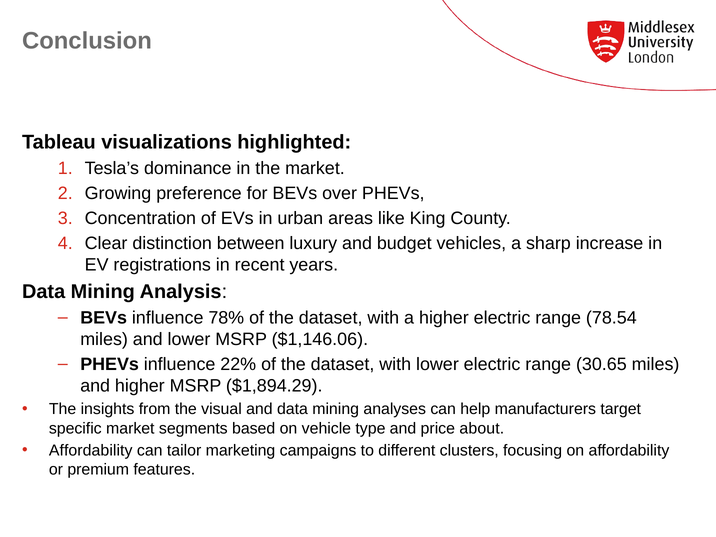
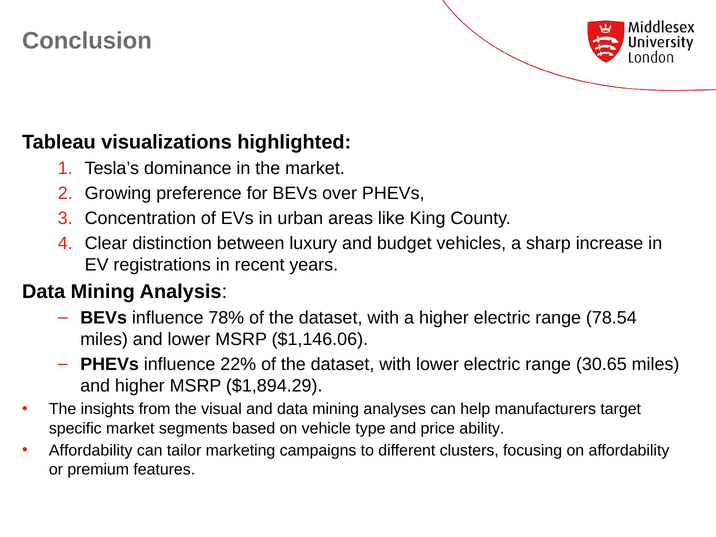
about: about -> ability (482, 428)
